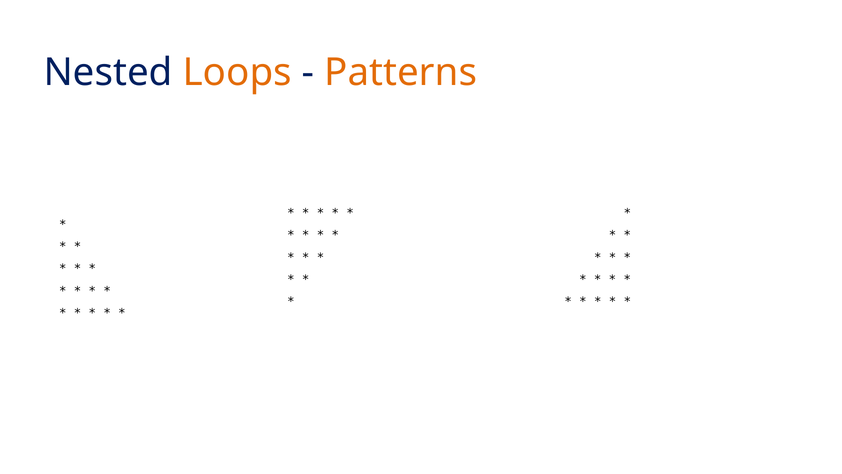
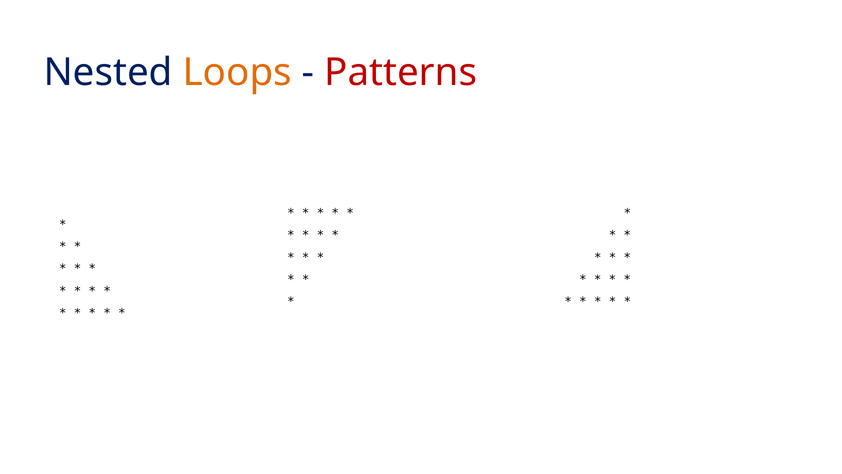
Patterns colour: orange -> red (401, 73)
